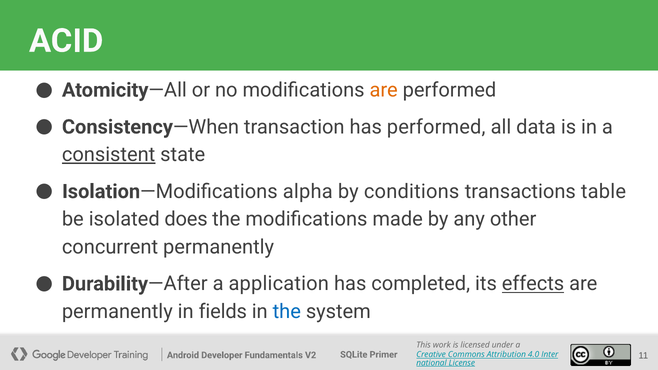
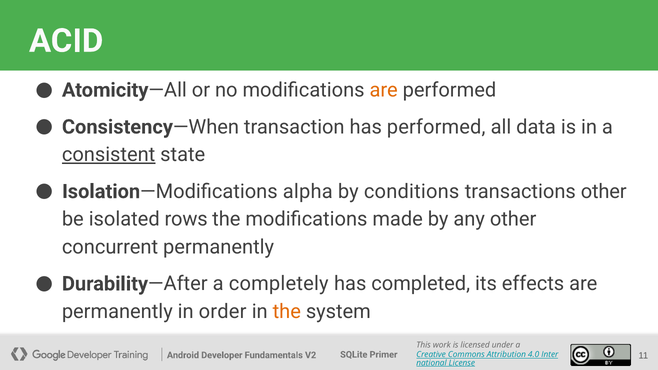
transactions table: table -> other (604, 192)
does: does -> rows (186, 219)
application: application -> completely (279, 284)
effects underline: present -> none (533, 284)
fields: fields -> order (223, 312)
the colour: blue -> orange (287, 312)
